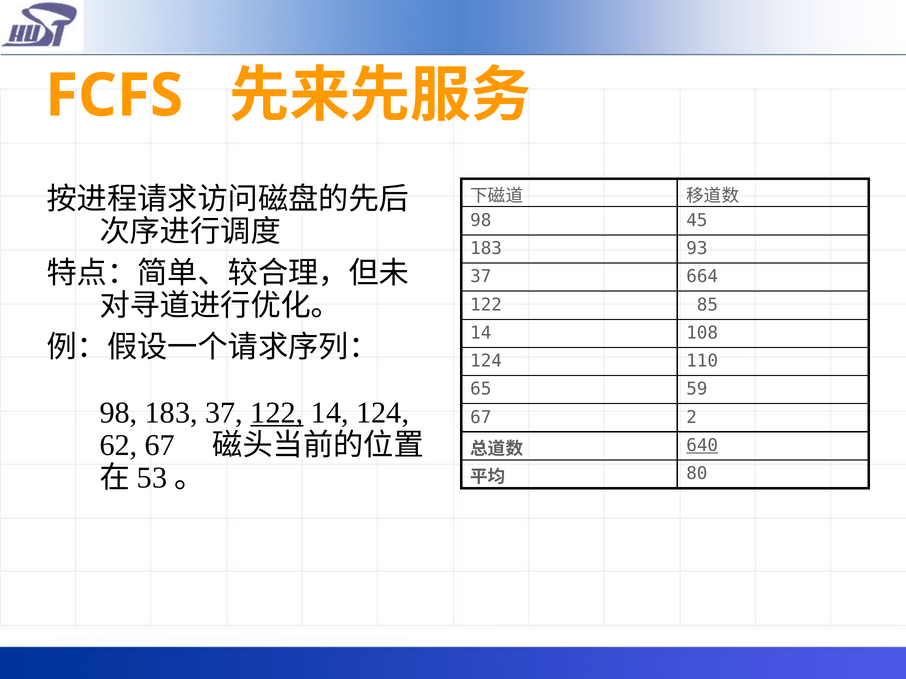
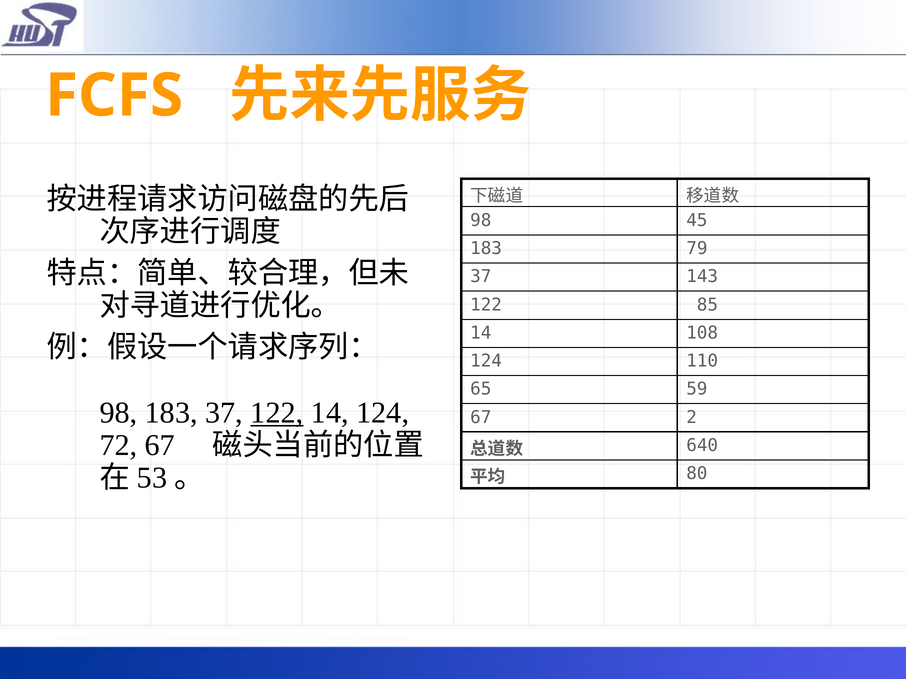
93: 93 -> 79 (697, 249)
664: 664 -> 143 (702, 277)
62: 62 -> 72 (118, 446)
640 underline: present -> none (702, 446)
